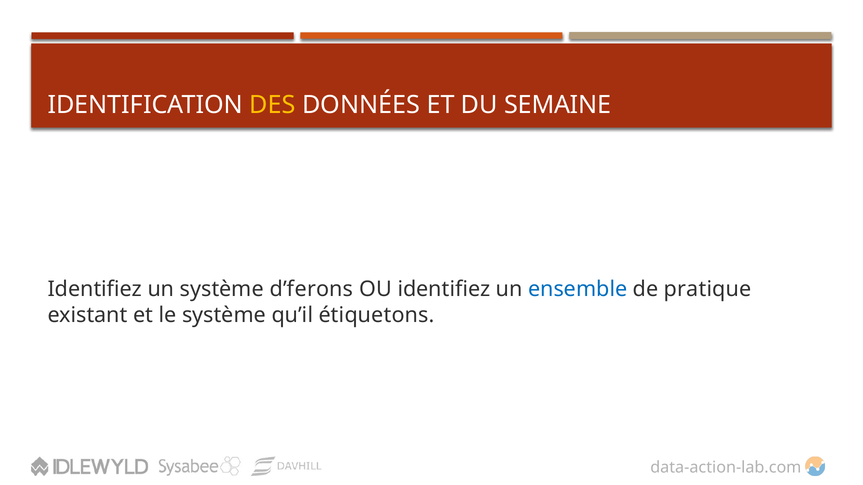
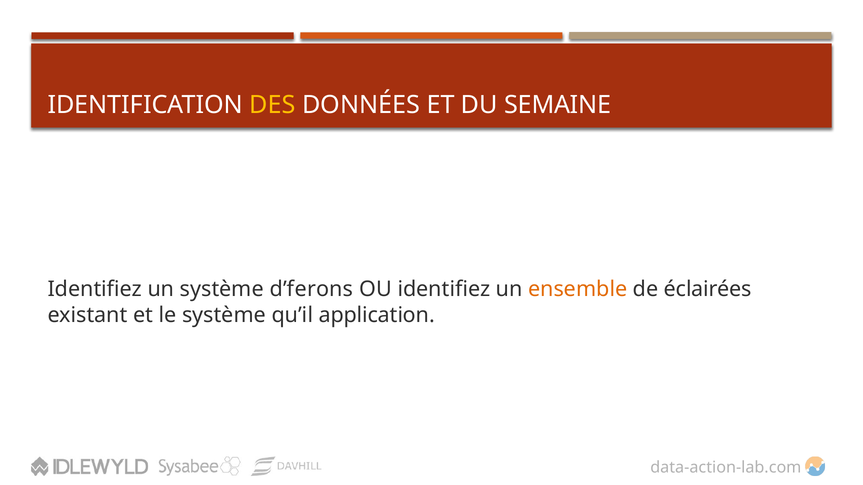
ensemble colour: blue -> orange (578, 289)
pratique: pratique -> éclairées (708, 289)
étiquetons: étiquetons -> application (377, 315)
